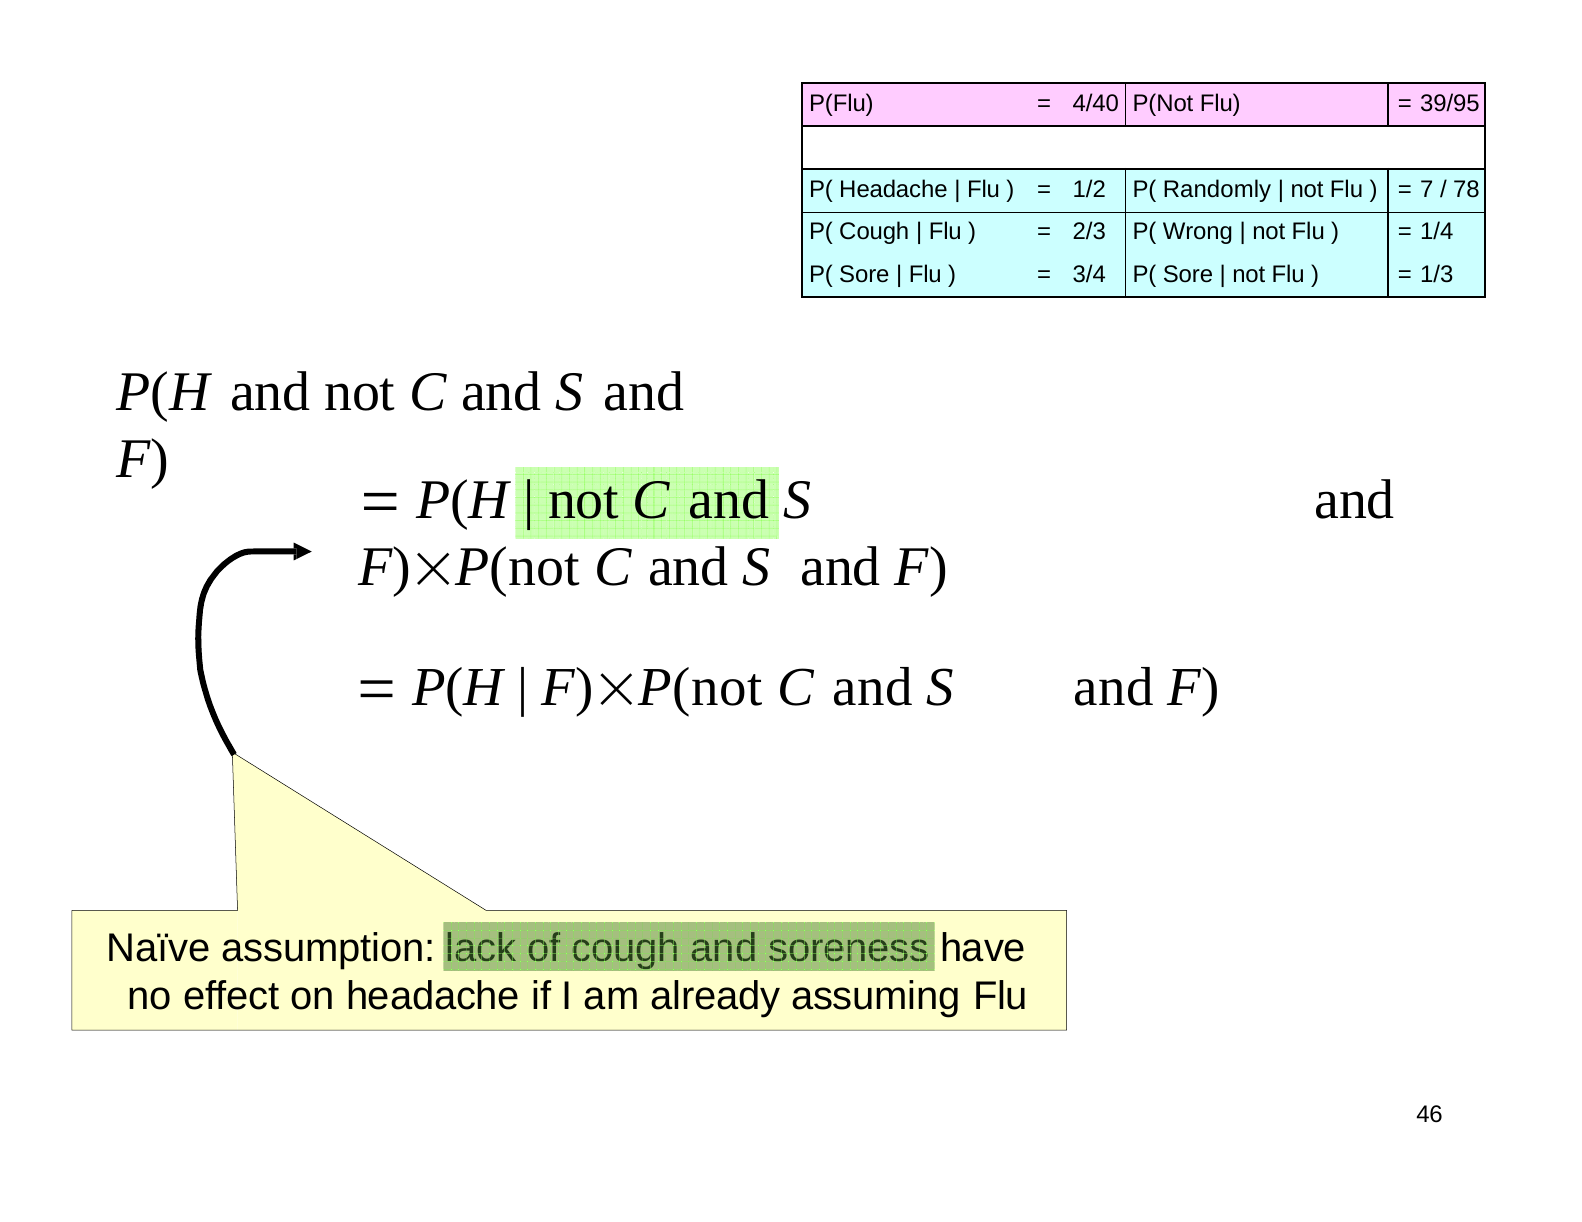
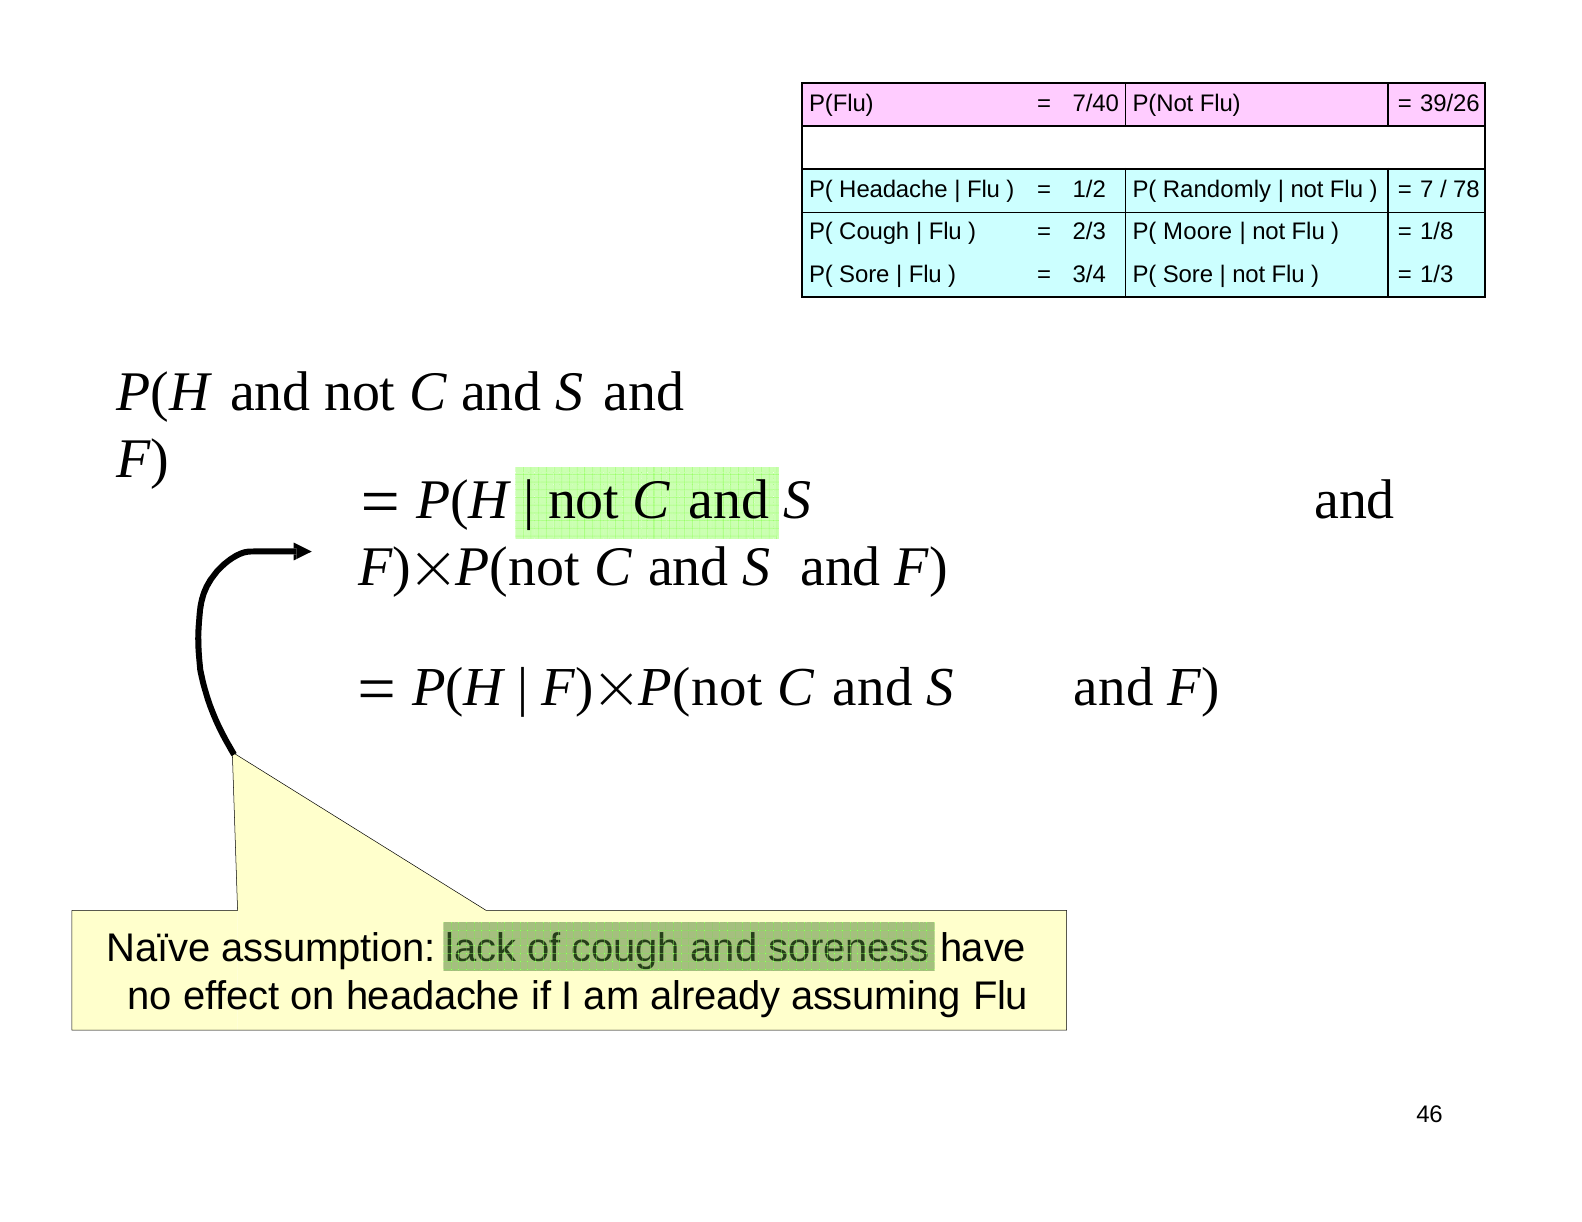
4/40: 4/40 -> 7/40 (1096, 103)
39/95: 39/95 -> 39/26 (1450, 103)
Wrong: Wrong -> Moore (1198, 232)
1/4: 1/4 -> 1/8 (1437, 232)
